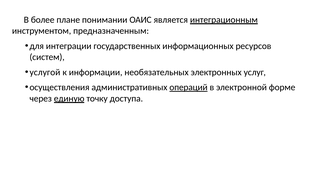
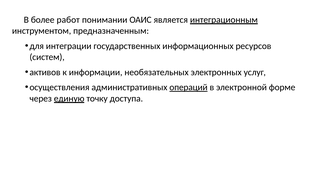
плане: плане -> работ (68, 20)
услугой: услугой -> активов (45, 72)
